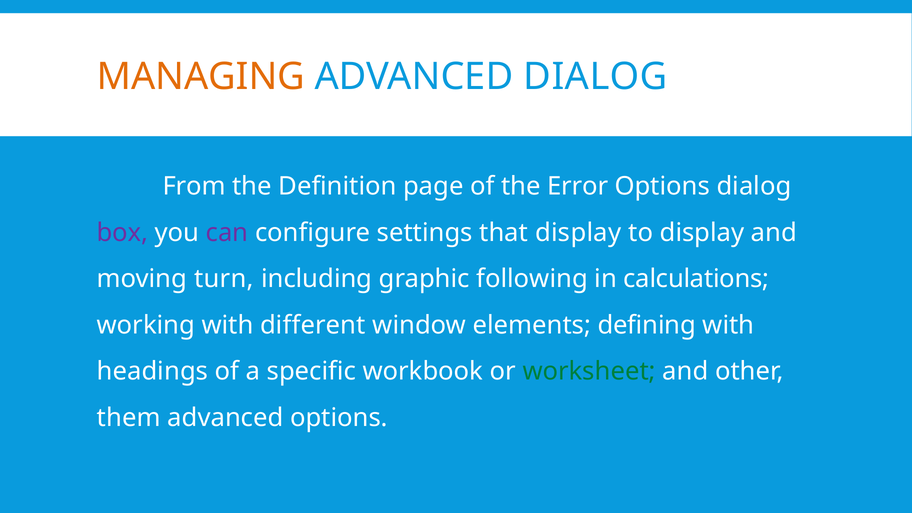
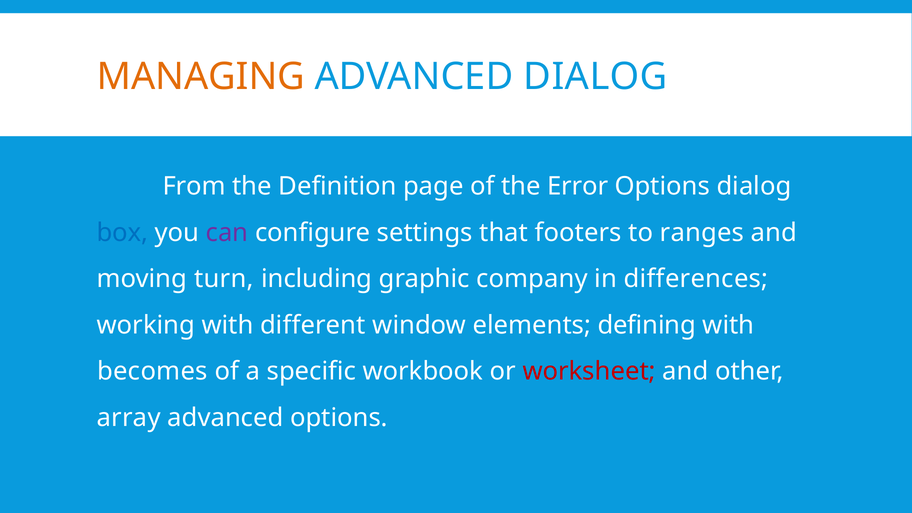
box colour: purple -> blue (122, 233)
that display: display -> footers (578, 233)
to display: display -> ranges (702, 233)
following: following -> company (532, 279)
calculations: calculations -> differences (696, 279)
headings: headings -> becomes (152, 371)
worksheet colour: green -> red (589, 371)
them: them -> array (129, 418)
